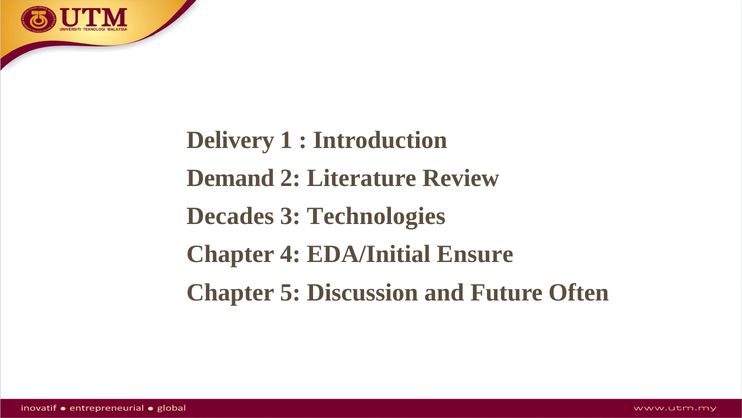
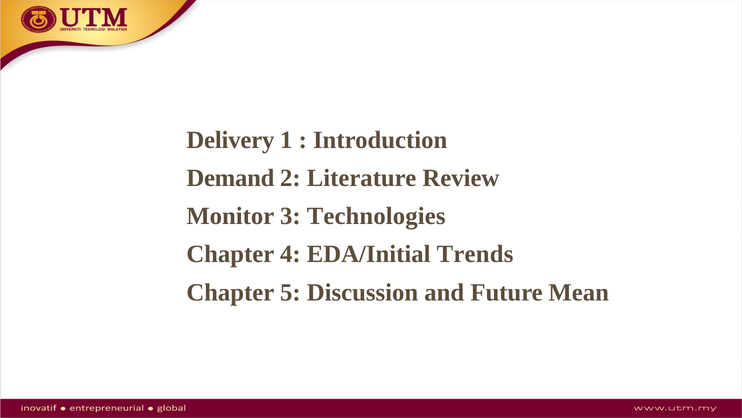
Decades: Decades -> Monitor (230, 216)
Ensure: Ensure -> Trends (475, 254)
Often: Often -> Mean (579, 292)
